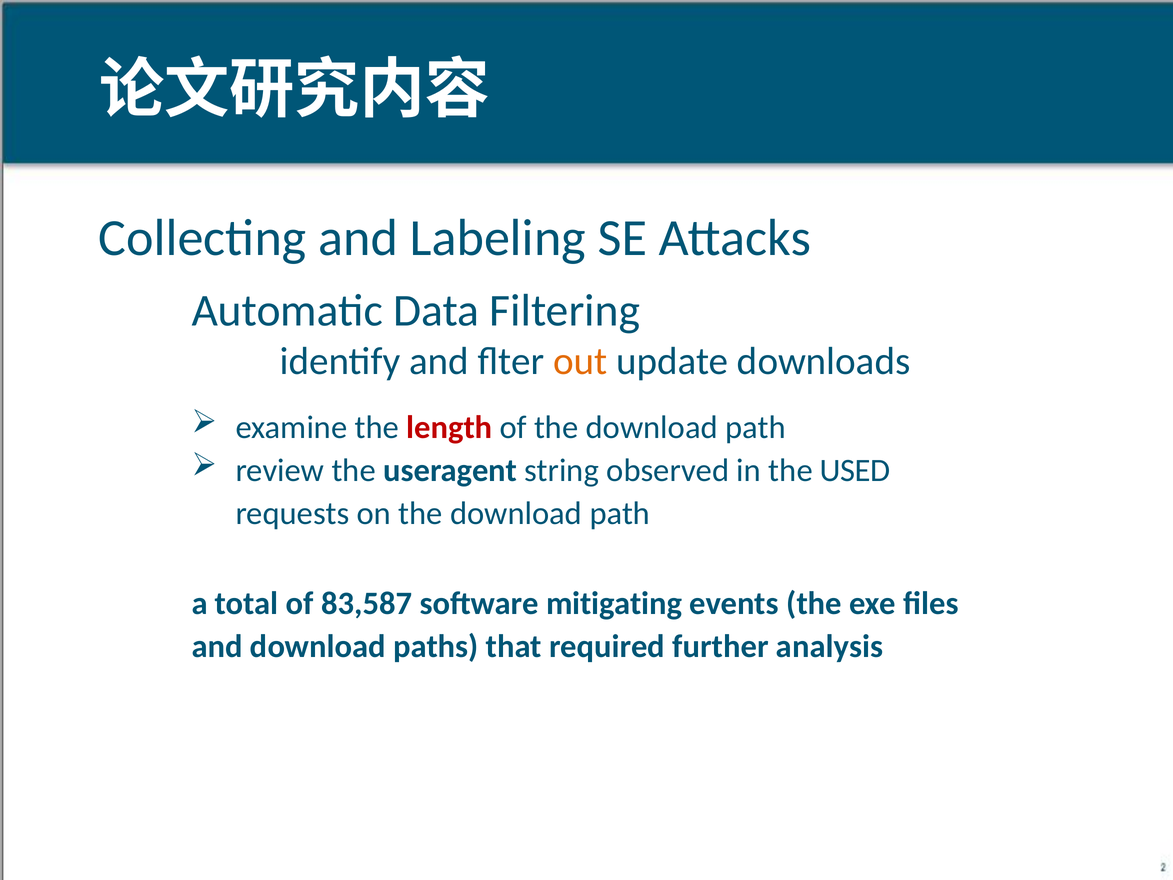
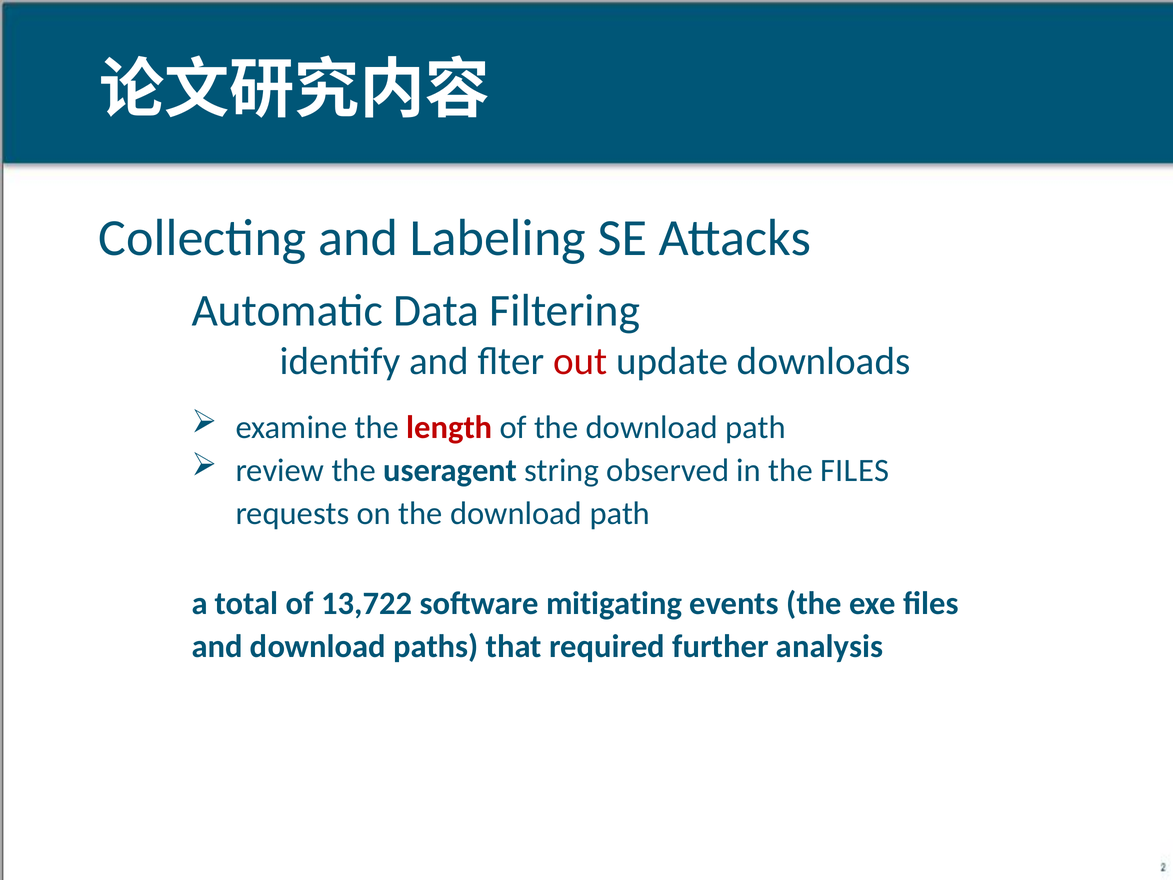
out colour: orange -> red (580, 361)
the USED: USED -> FILES (855, 470)
83,587: 83,587 -> 13,722 (367, 603)
